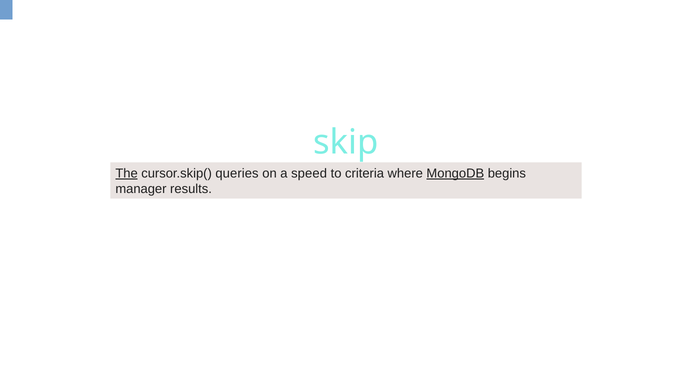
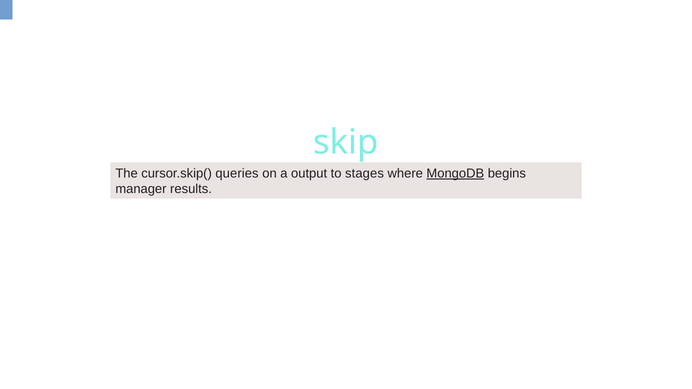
The underline: present -> none (127, 174)
speed: speed -> output (309, 174)
criteria: criteria -> stages (364, 174)
